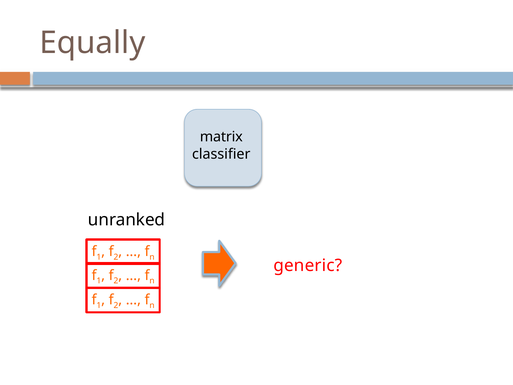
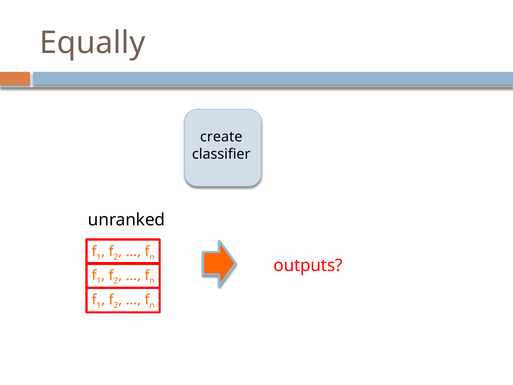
matrix: matrix -> create (221, 137)
generic: generic -> outputs (308, 265)
